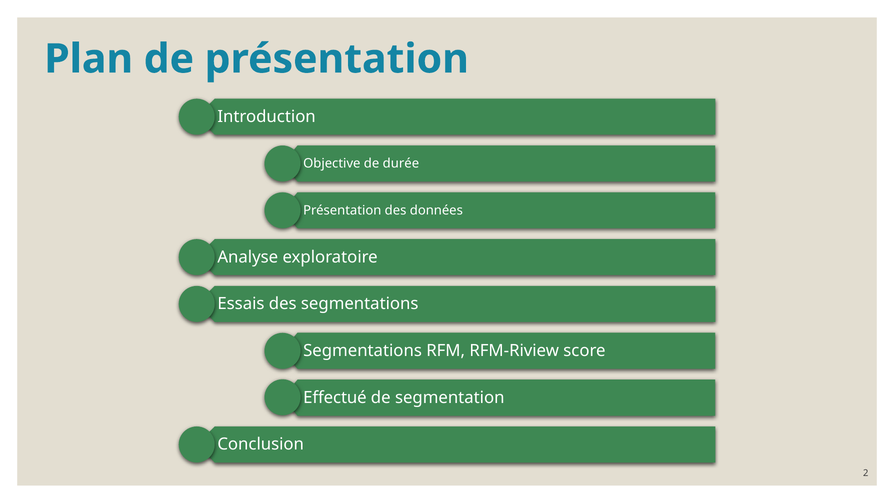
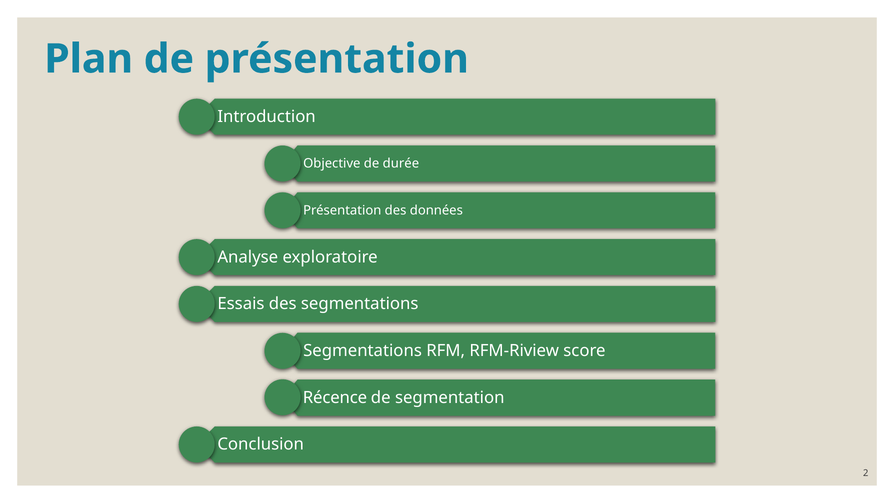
Effectué: Effectué -> Récence (335, 398)
